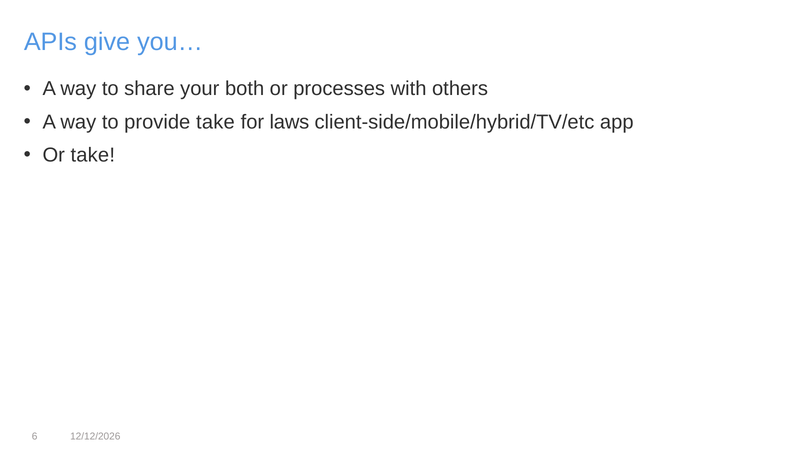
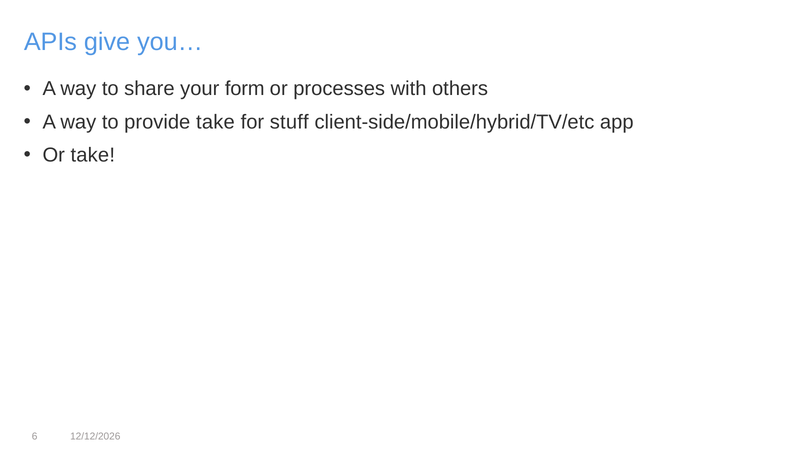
both: both -> form (245, 89)
laws: laws -> stuff (289, 122)
